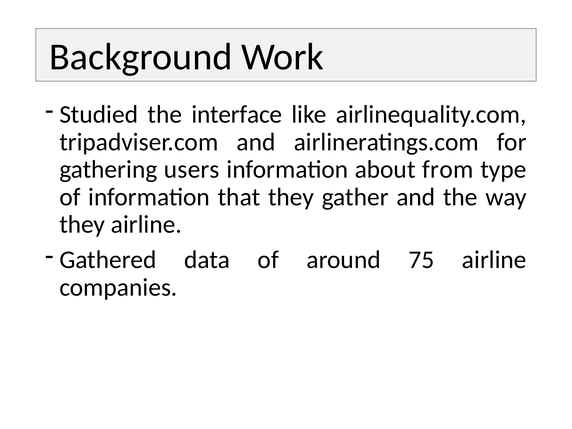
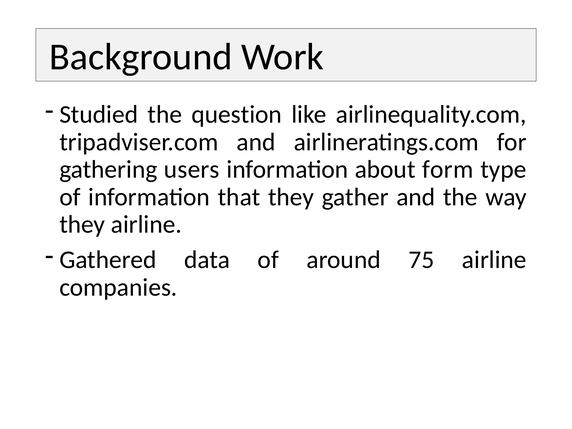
interface: interface -> question (237, 115)
from: from -> form (448, 169)
